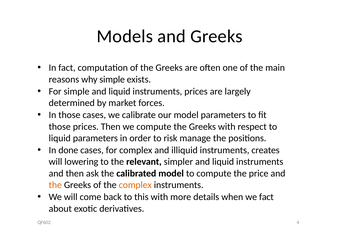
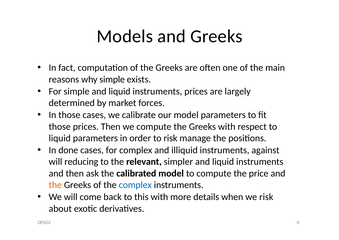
creates: creates -> against (265, 150)
lowering: lowering -> reducing (81, 161)
complex colour: orange -> blue (135, 185)
we fact: fact -> risk (266, 197)
